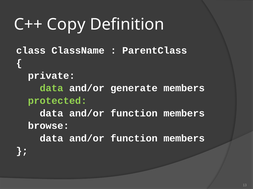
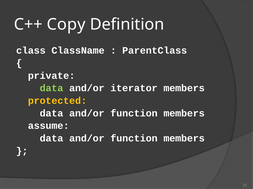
generate: generate -> iterator (134, 88)
protected colour: light green -> yellow (57, 101)
browse: browse -> assume (49, 126)
